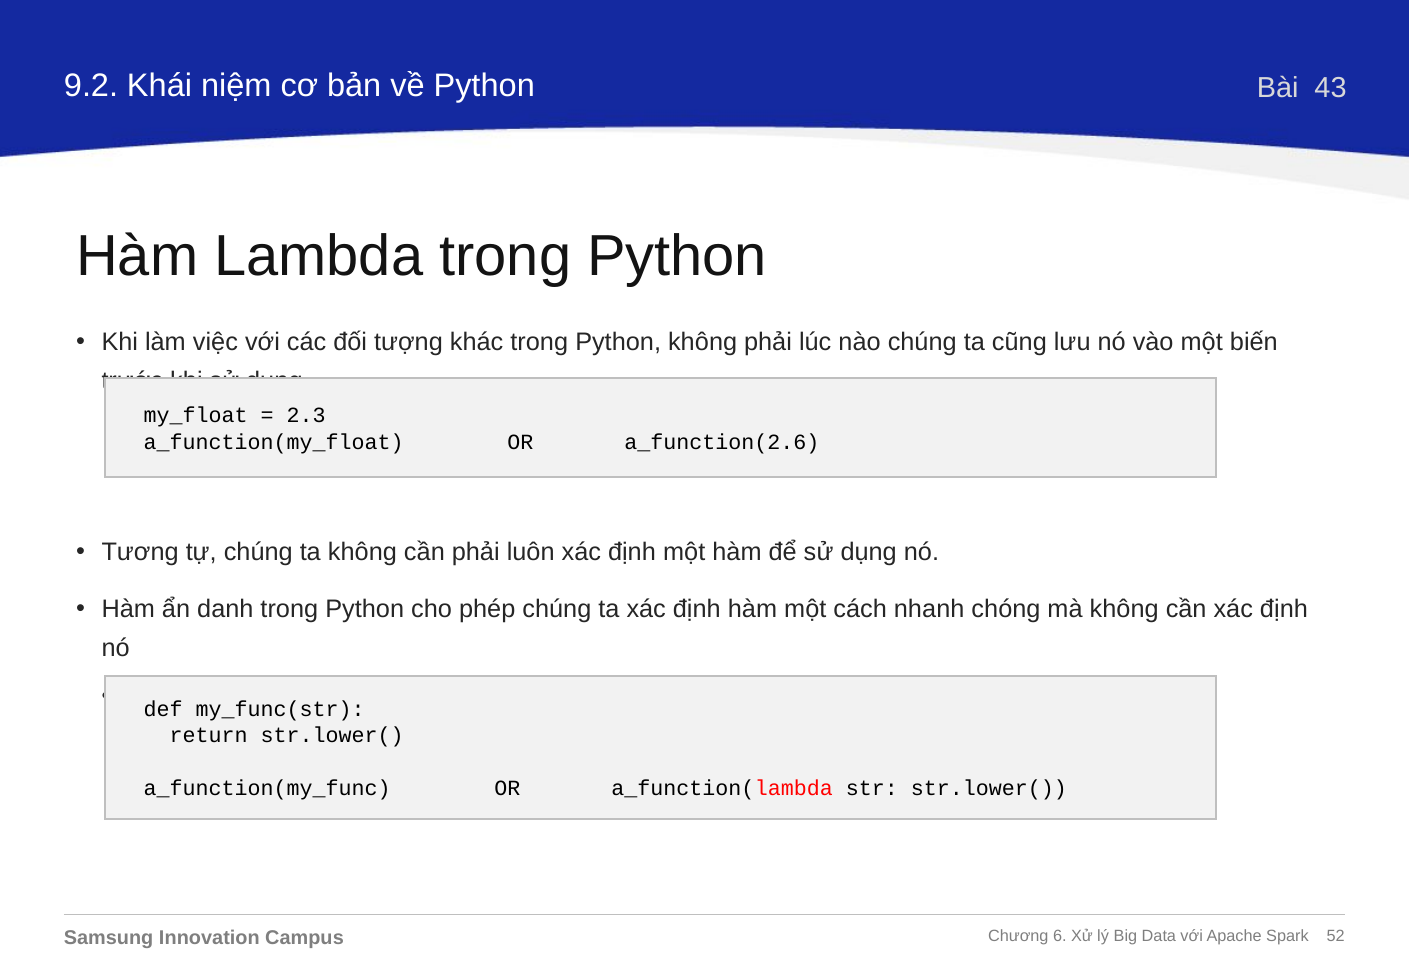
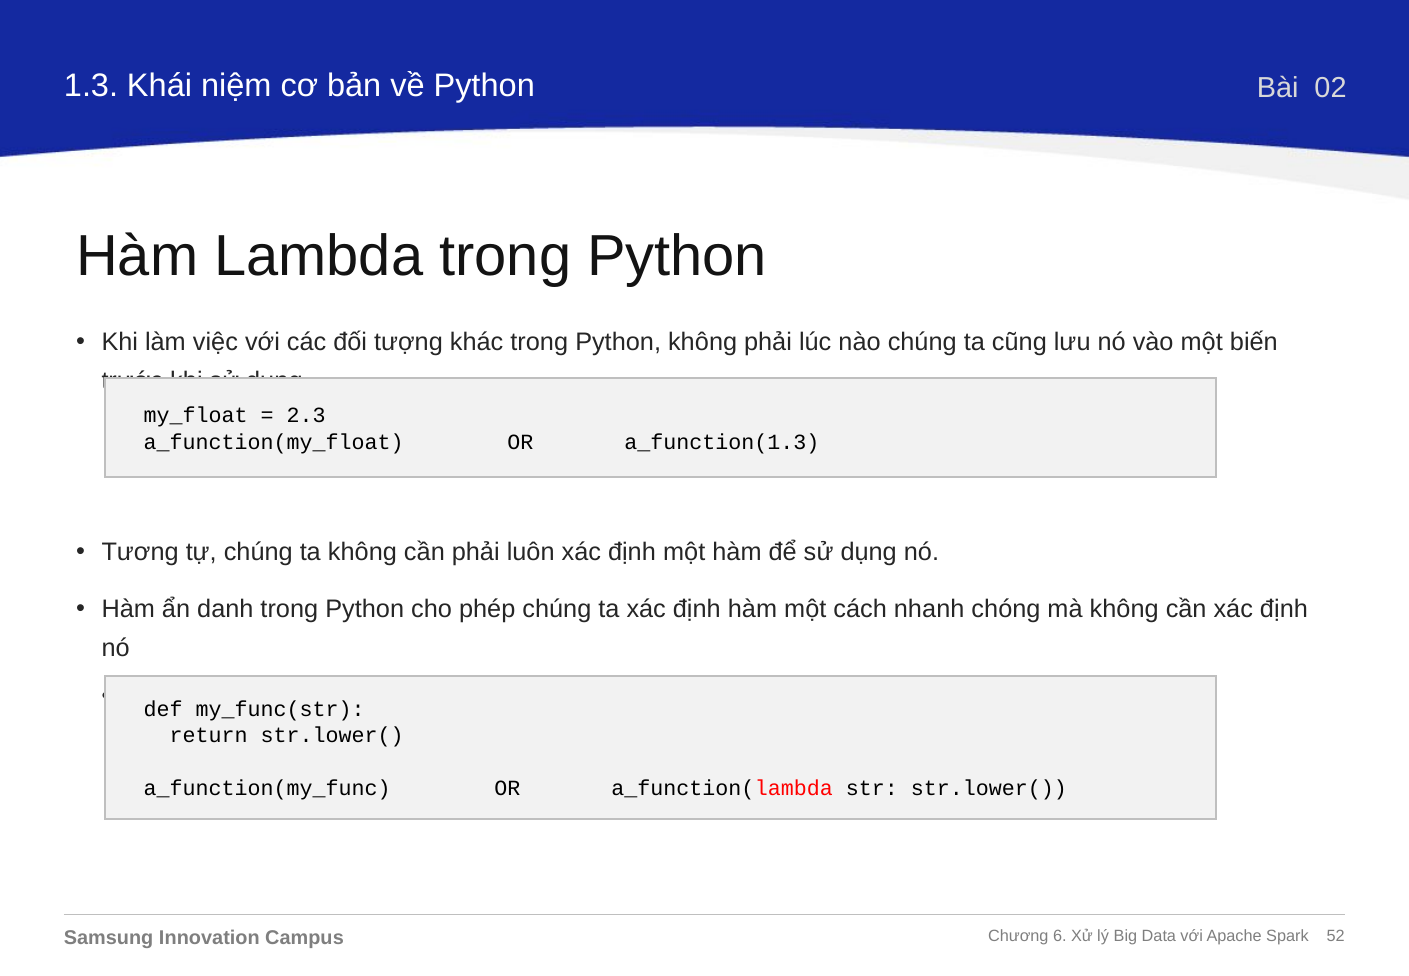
9.2: 9.2 -> 1.3 (91, 85)
43: 43 -> 02 (1331, 88)
a_function(2.6: a_function(2.6 -> a_function(1.3 (722, 442)
